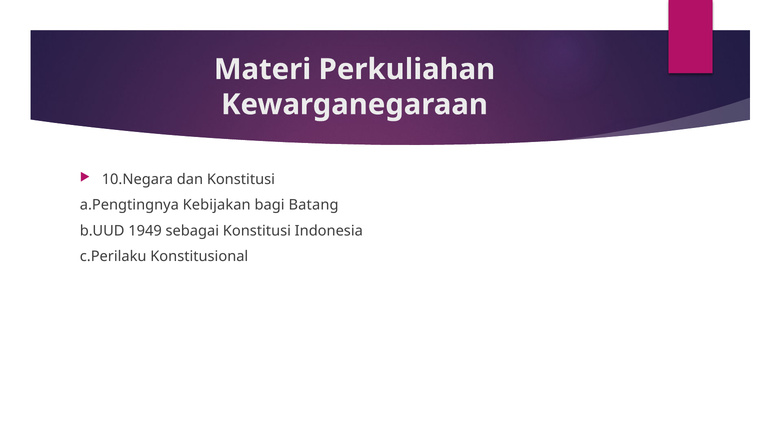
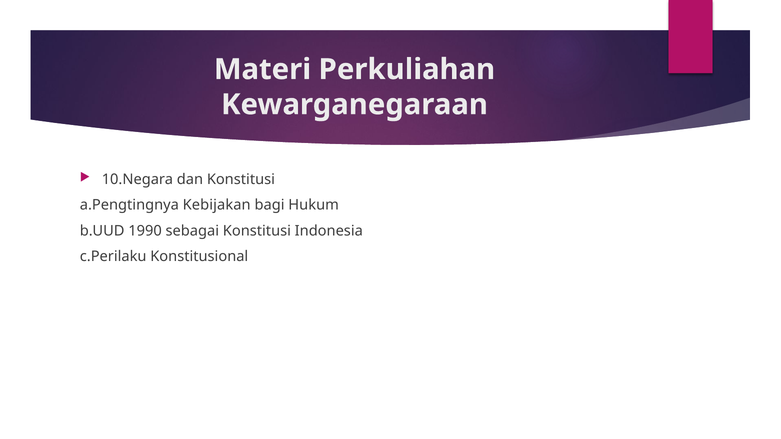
Batang: Batang -> Hukum (314, 205)
1949: 1949 -> 1990 (145, 231)
